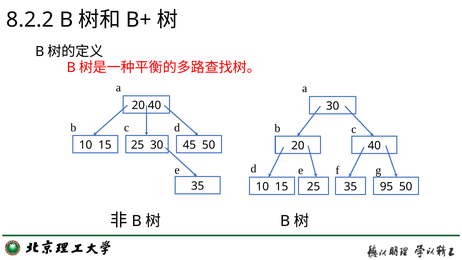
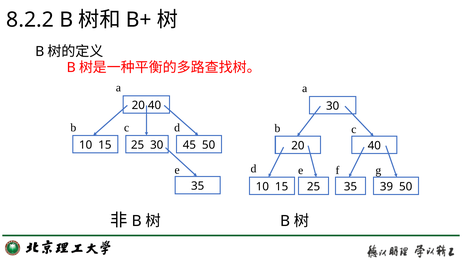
95: 95 -> 39 (386, 186)
